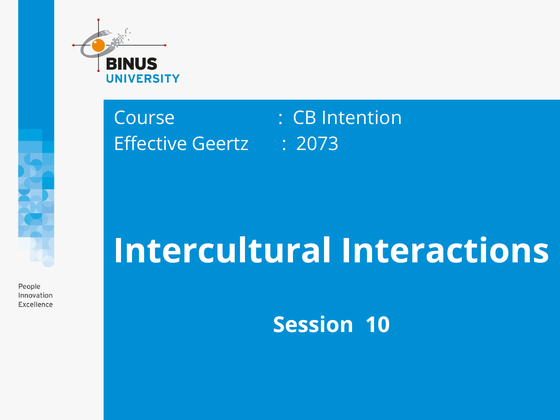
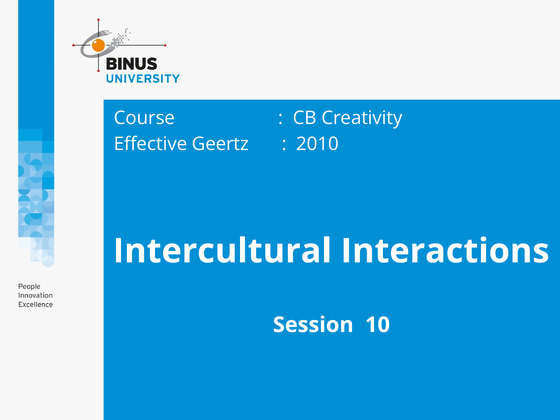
Intention: Intention -> Creativity (362, 118)
2073: 2073 -> 2010 (318, 144)
